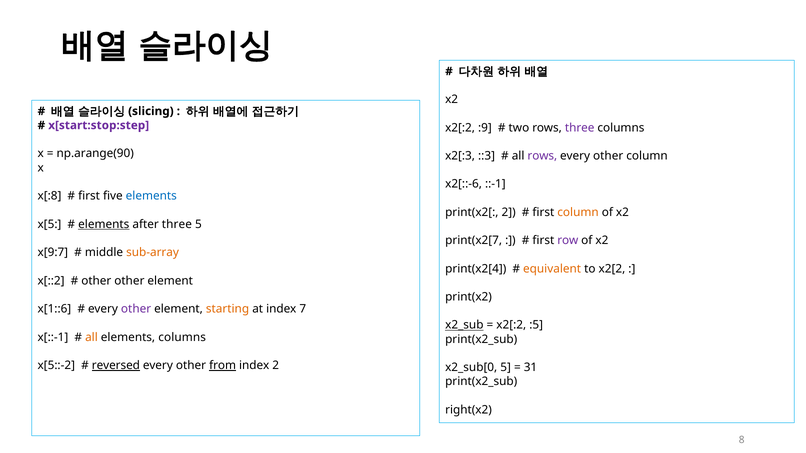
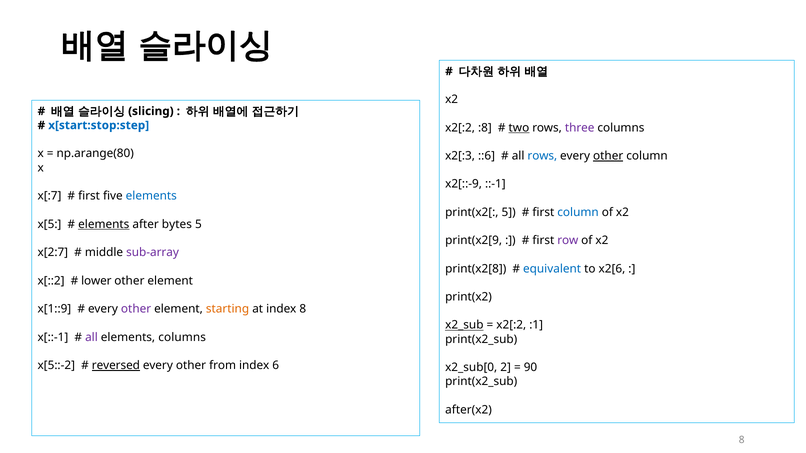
x[start:stop:step colour: purple -> blue (99, 125)
:9: :9 -> :8 (485, 128)
two underline: none -> present (519, 128)
np.arange(90: np.arange(90 -> np.arange(80 (95, 154)
::3: ::3 -> ::6 (487, 156)
rows colour: purple -> blue (542, 156)
other underline: none -> present (608, 156)
x2[::-6: x2[::-6 -> x2[::-9 (464, 184)
x[:8: x[:8 -> x[:7 (49, 196)
print(x2[ 2: 2 -> 5 (509, 212)
column colour: orange -> blue (578, 212)
after three: three -> bytes (177, 224)
print(x2[7: print(x2[7 -> print(x2[9 (474, 241)
x[9:7: x[9:7 -> x[2:7 (53, 253)
sub-array colour: orange -> purple (153, 253)
print(x2[4: print(x2[4 -> print(x2[8 (476, 269)
equivalent colour: orange -> blue (552, 269)
x2[2: x2[2 -> x2[6 (612, 269)
other: other -> lower (96, 281)
x[1::6: x[1::6 -> x[1::9 (54, 309)
index 7: 7 -> 8 (303, 309)
:5: :5 -> :1 (536, 325)
all colour: orange -> purple (91, 337)
from underline: present -> none (223, 366)
index 2: 2 -> 6 (276, 366)
x2_sub[0 5: 5 -> 2 (506, 368)
31: 31 -> 90 (530, 368)
right(x2: right(x2 -> after(x2 (468, 410)
